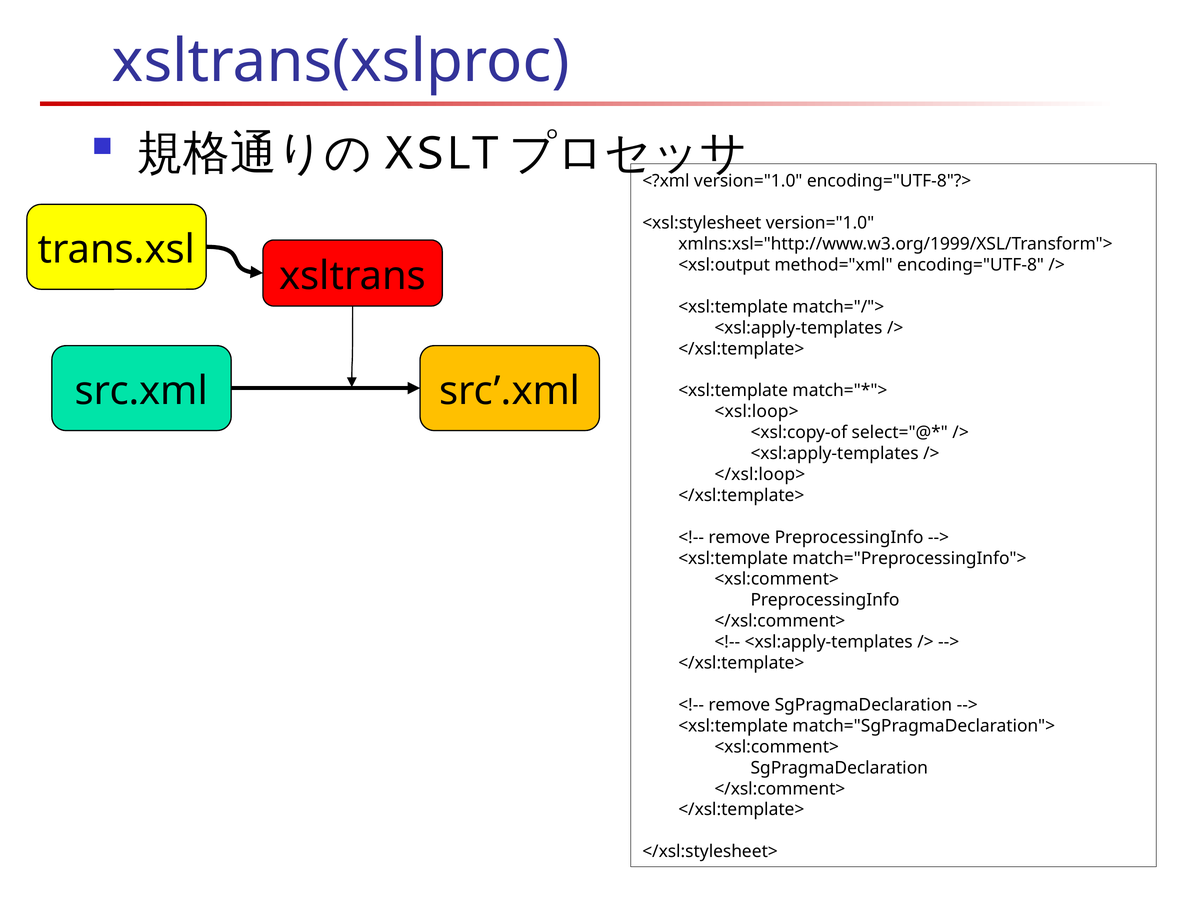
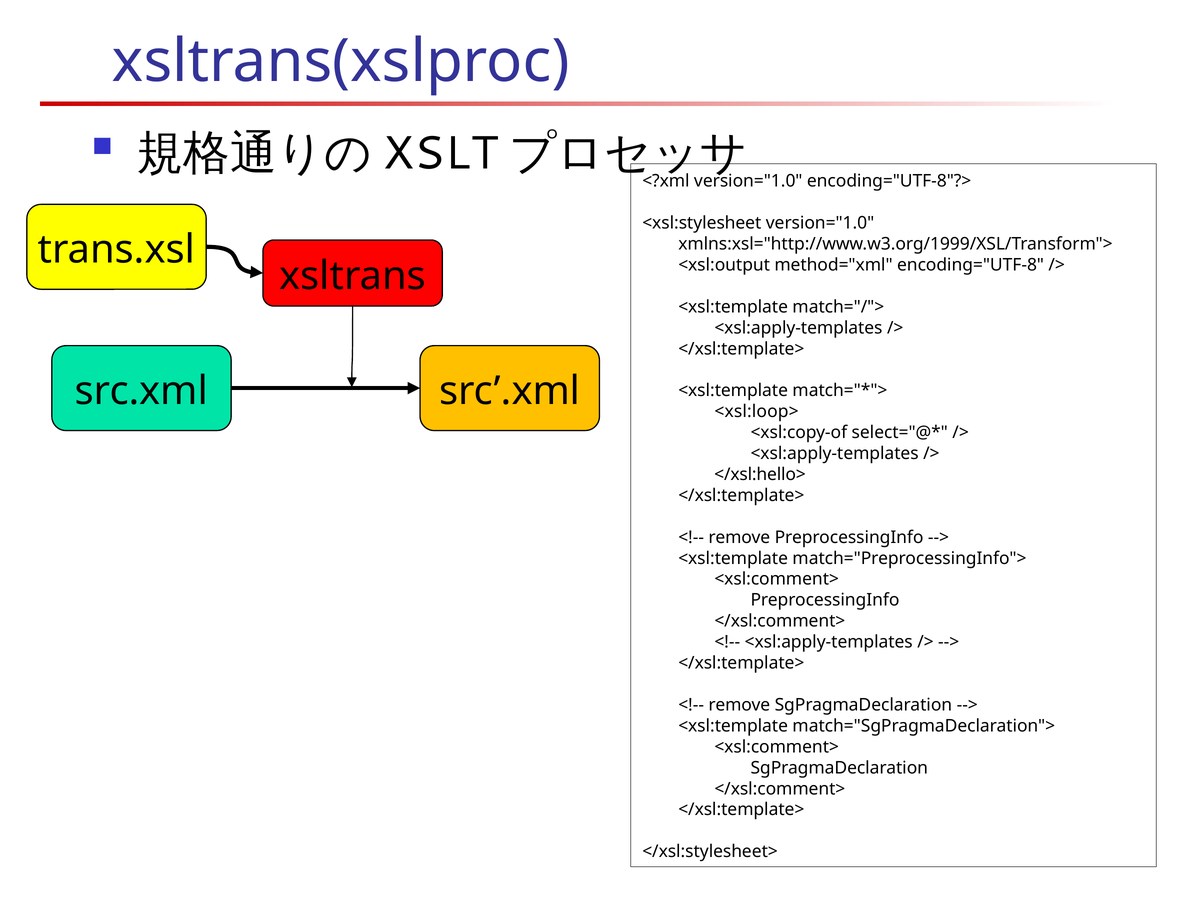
</xsl:loop>: </xsl:loop> -> </xsl:hello> (760, 475)
